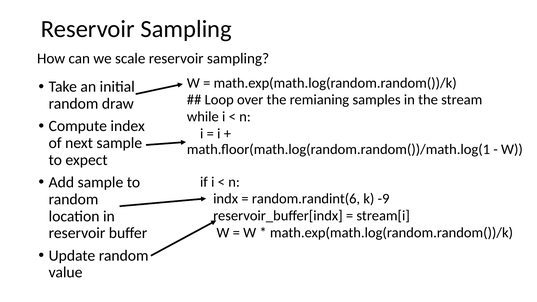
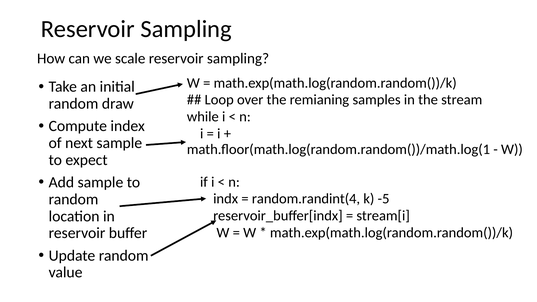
random.randint(6: random.randint(6 -> random.randint(4 (306, 199)
-9: -9 -> -5 (384, 199)
